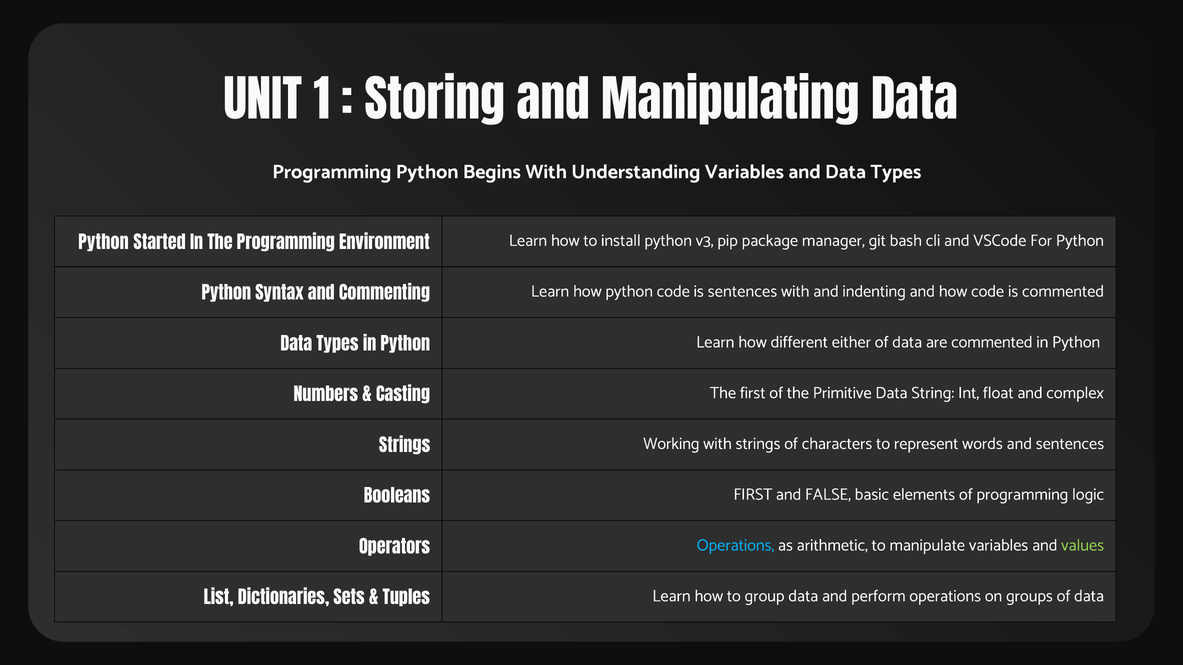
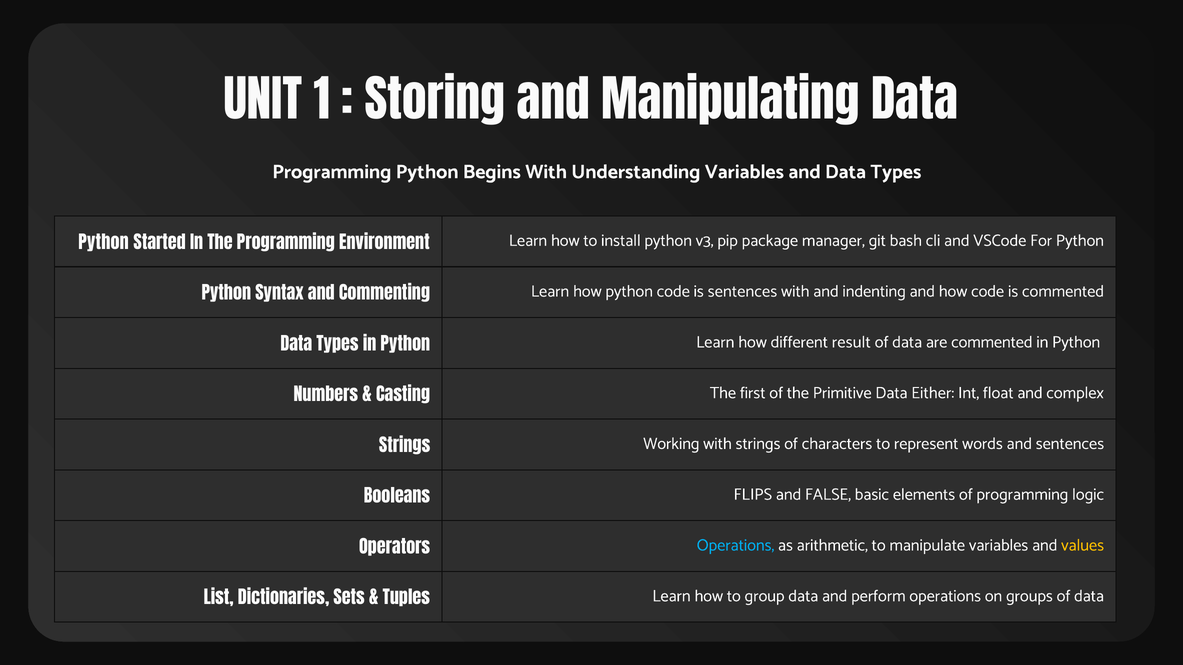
either: either -> result (851, 342)
String: String -> Either (933, 393)
Booleans FIRST: FIRST -> FLIPS (753, 495)
values colour: light green -> yellow (1083, 545)
